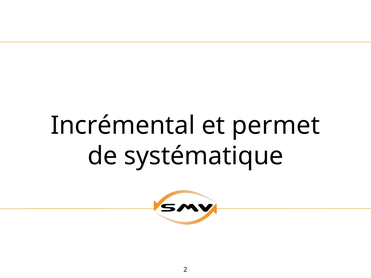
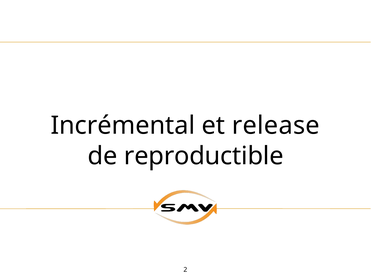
permet: permet -> release (276, 126)
systématique: systématique -> reproductible (204, 156)
